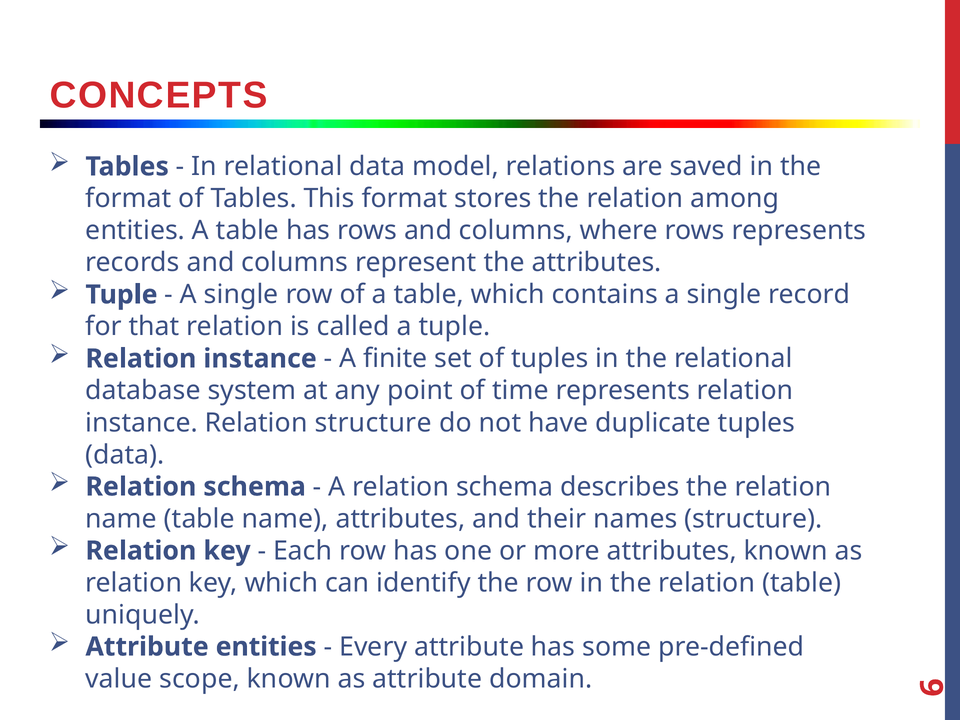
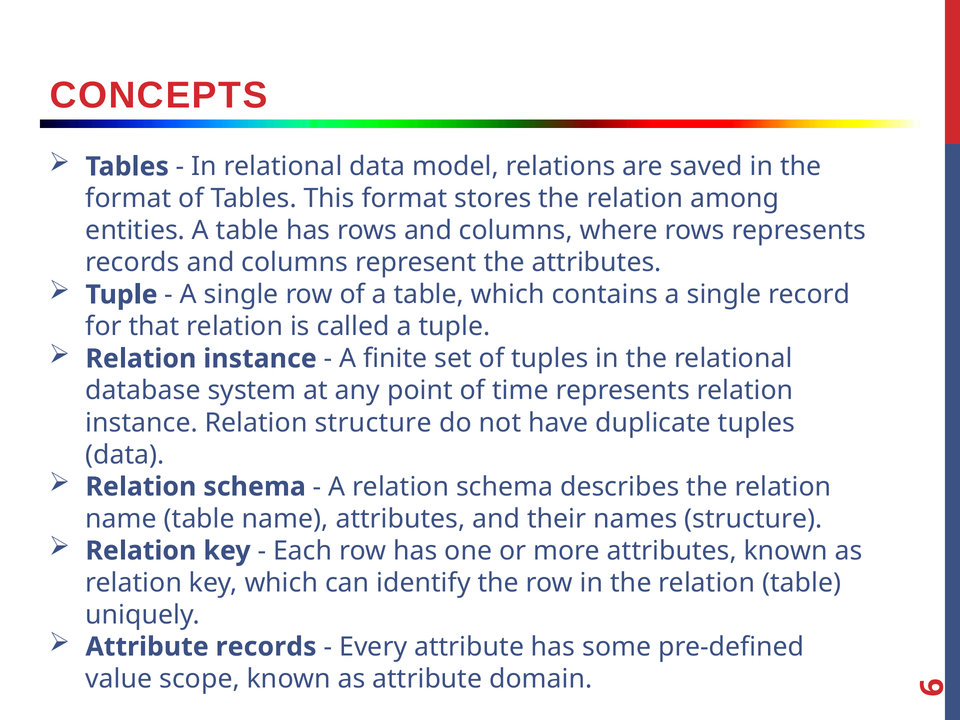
Attribute entities: entities -> records (266, 647)
